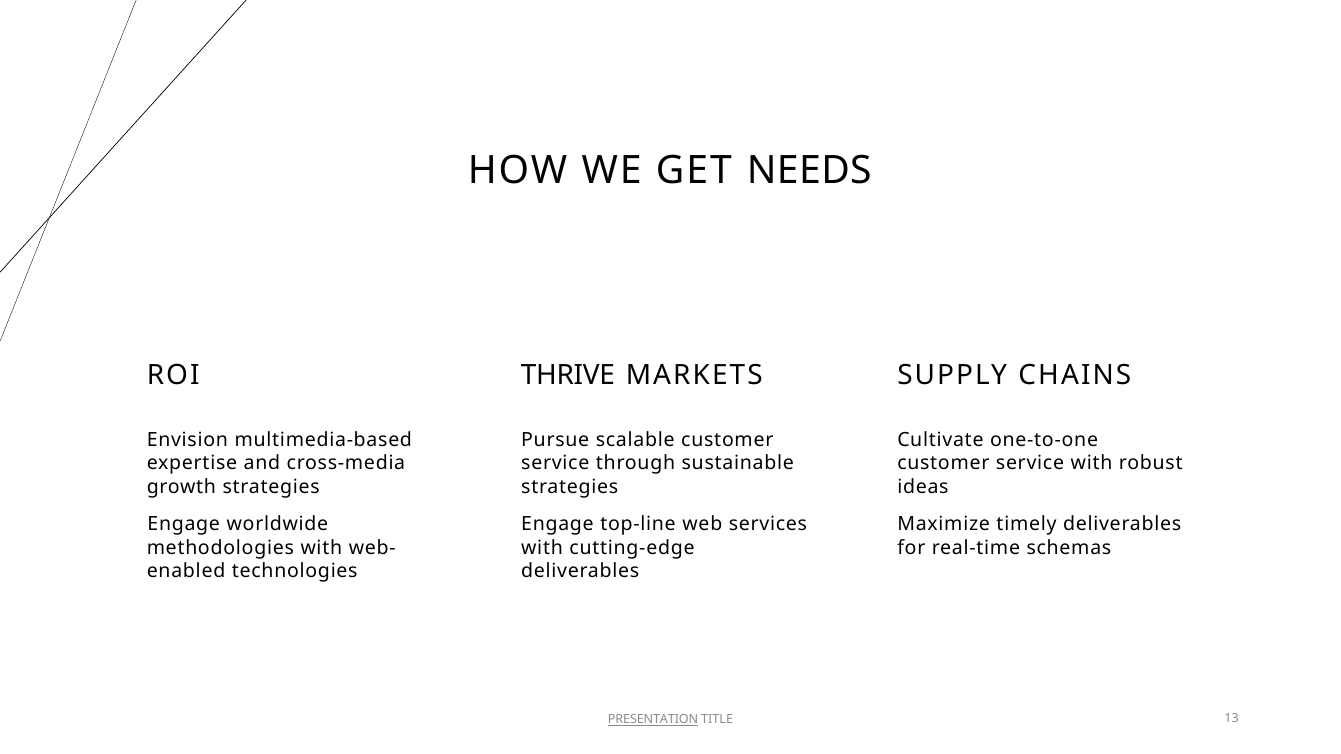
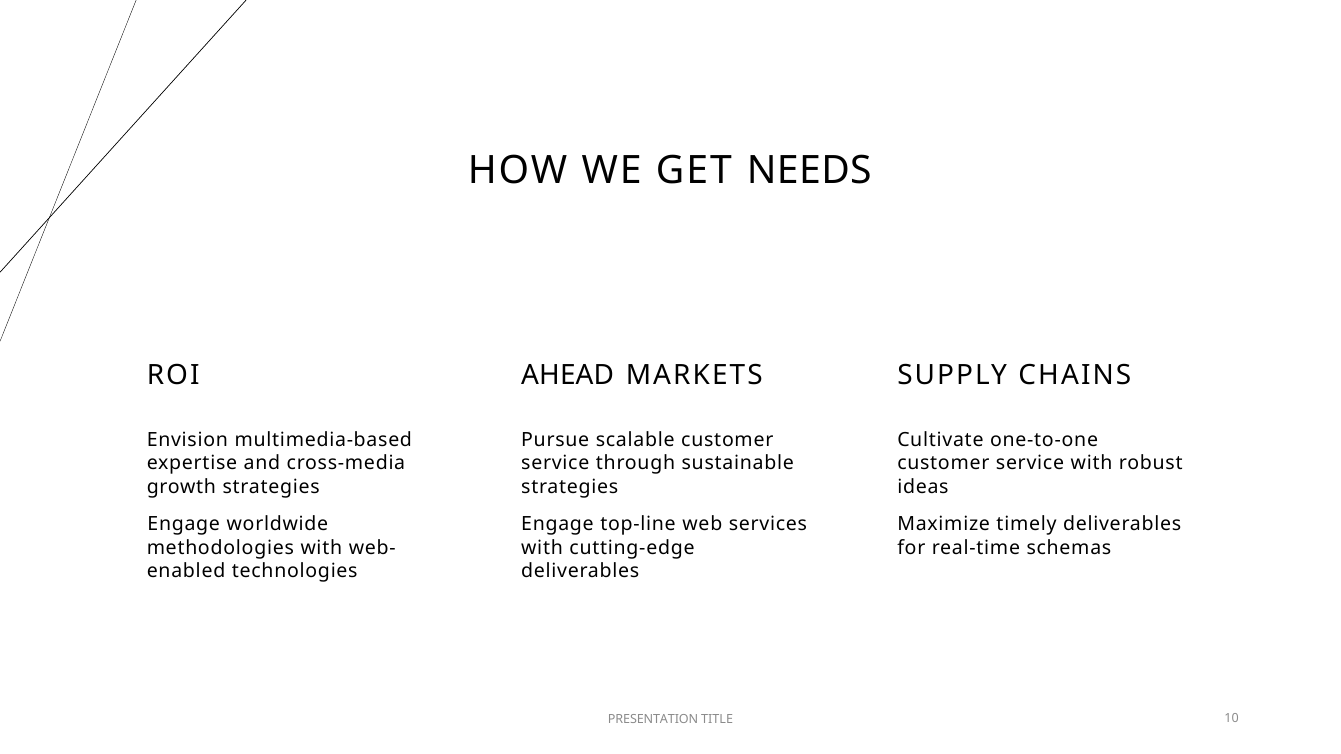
THRIVE: THRIVE -> AHEAD (568, 376)
PRESENTATION underline: present -> none (653, 720)
13: 13 -> 10 (1232, 719)
